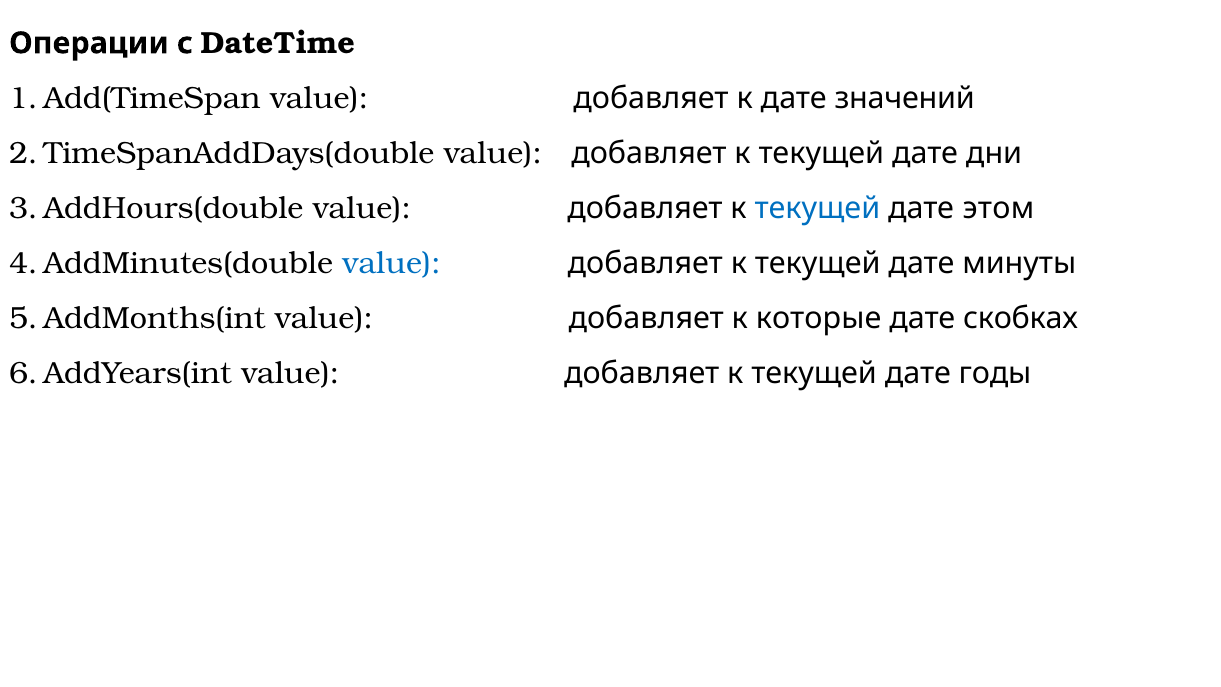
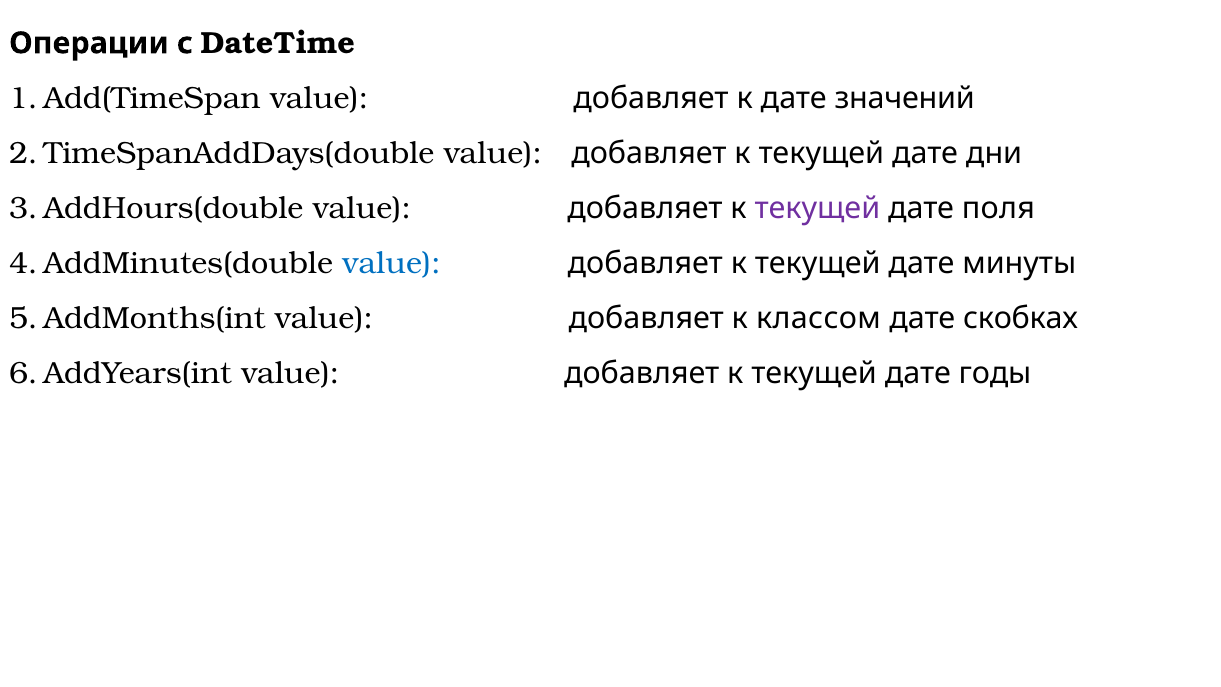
текущей colour: blue -> purple (817, 208)
этом: этом -> поля (998, 208)
которые: которые -> классом (818, 318)
